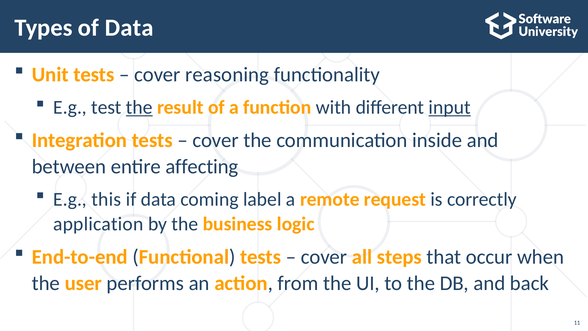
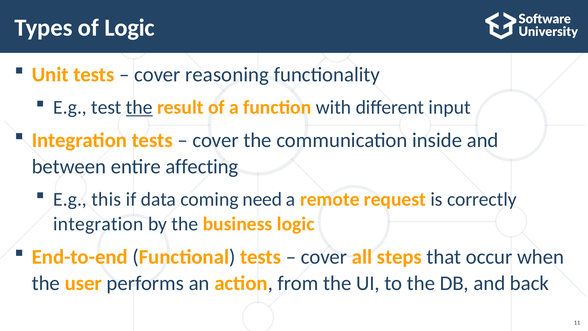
of Data: Data -> Logic (130, 28)
input underline: present -> none (450, 107)
label: label -> need (262, 199)
application: application -> integration (98, 224)
